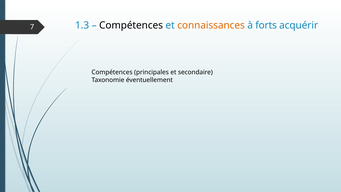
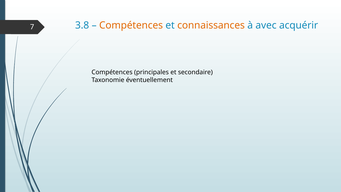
1.3: 1.3 -> 3.8 (82, 25)
Compétences colour: black -> orange (131, 25)
forts: forts -> avec (266, 25)
